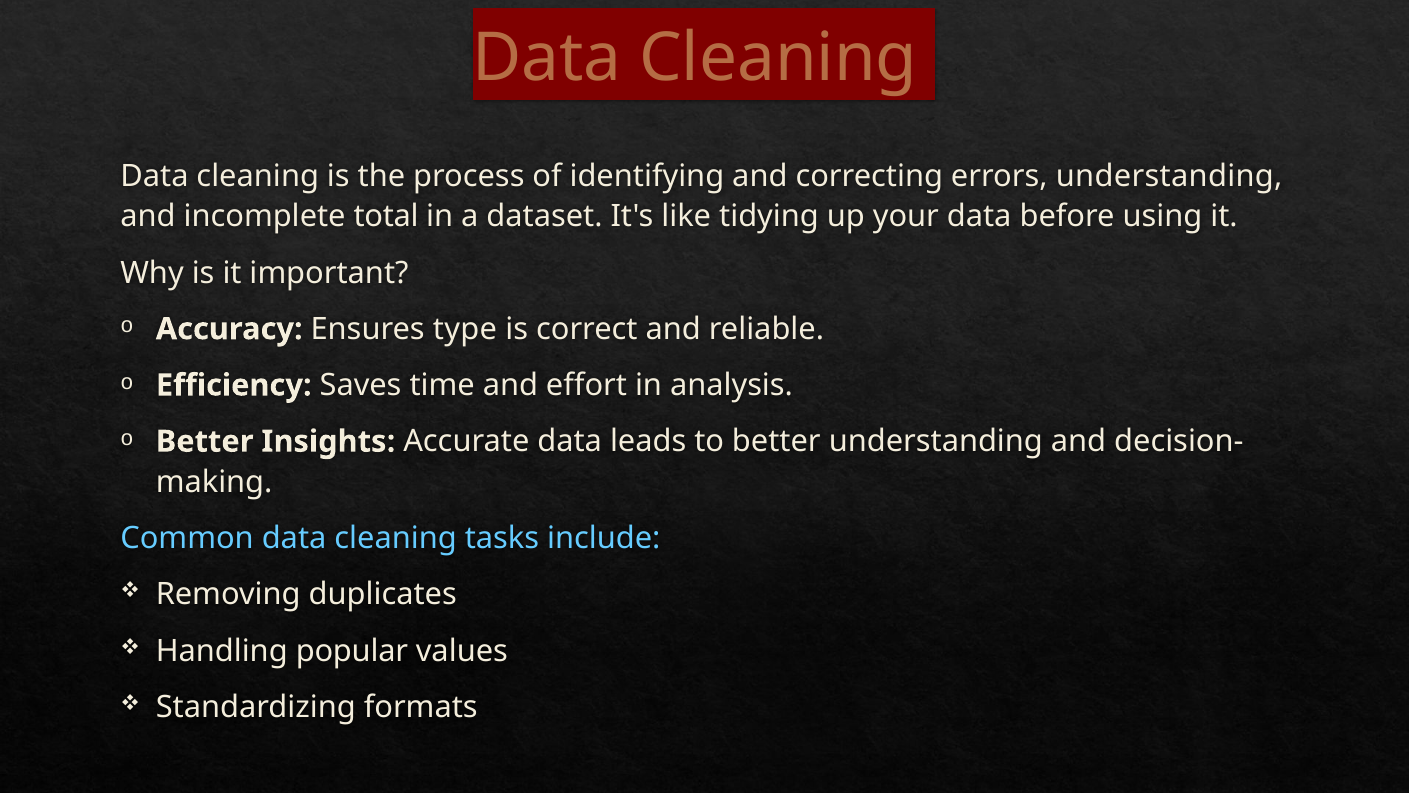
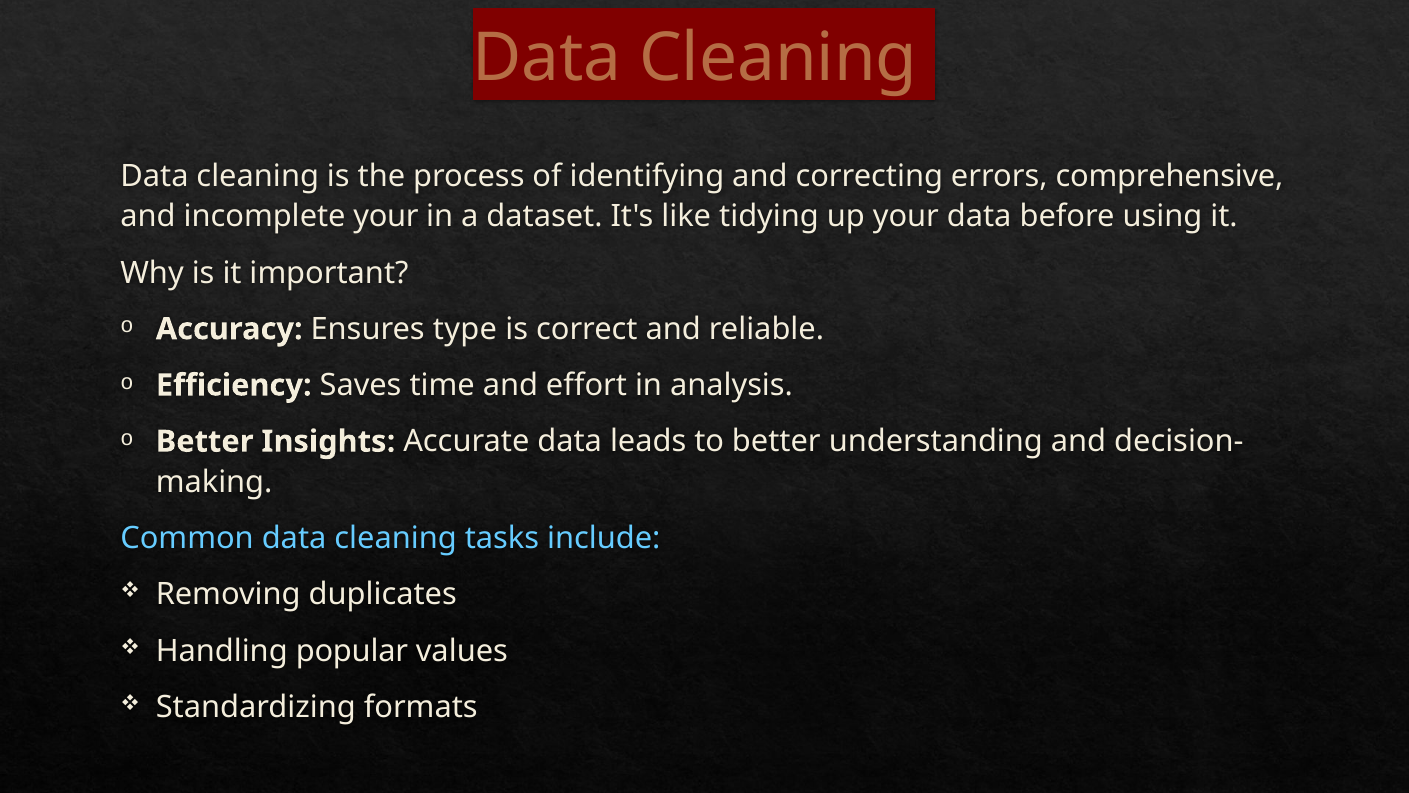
errors understanding: understanding -> comprehensive (1169, 176)
incomplete total: total -> your (386, 216)
